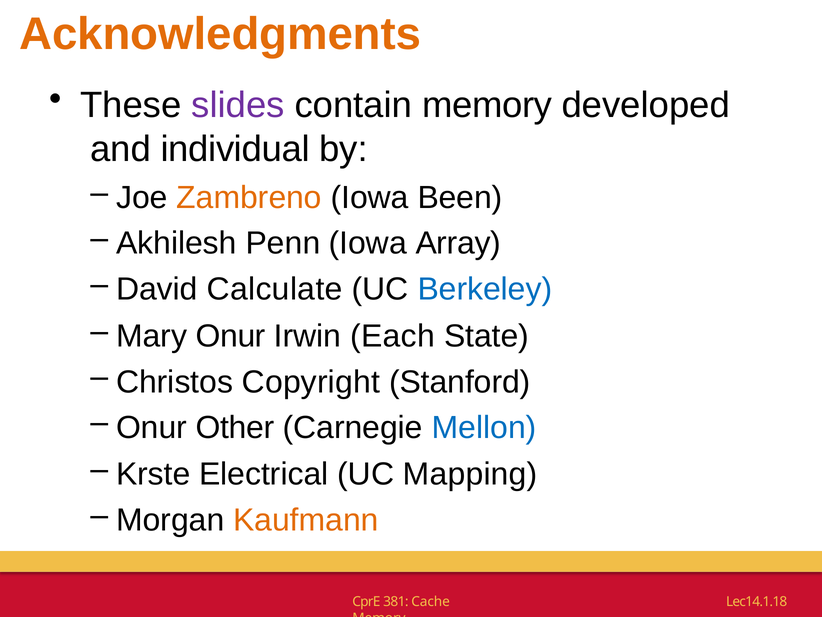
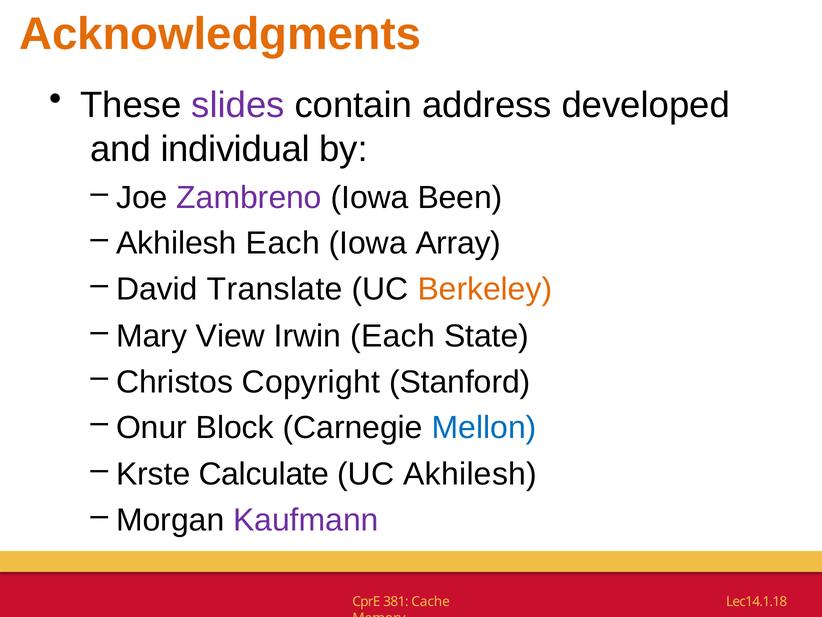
contain memory: memory -> address (487, 105)
Zambreno colour: orange -> purple (249, 198)
Akhilesh Penn: Penn -> Each (283, 243)
Calculate: Calculate -> Translate (275, 289)
Berkeley colour: blue -> orange (485, 289)
Mary Onur: Onur -> View (230, 336)
Other: Other -> Block (235, 427)
Electrical: Electrical -> Calculate (264, 474)
UC Mapping: Mapping -> Akhilesh (470, 474)
Kaufmann colour: orange -> purple (306, 520)
